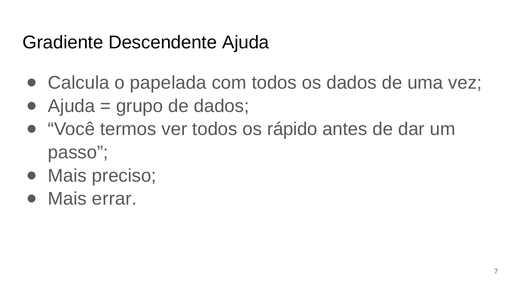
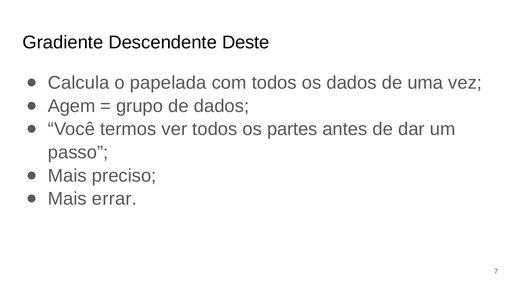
Descendente Ajuda: Ajuda -> Deste (246, 42)
Ajuda: Ajuda -> Agem (72, 106)
rápido: rápido -> partes (292, 129)
